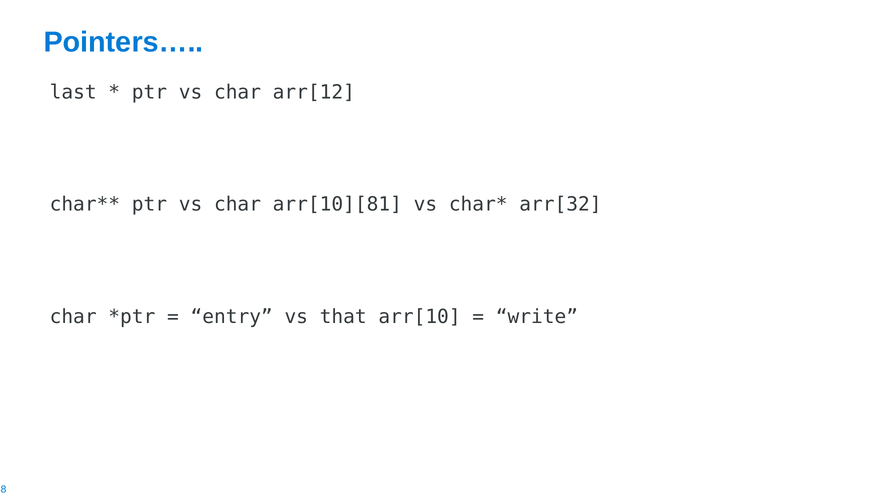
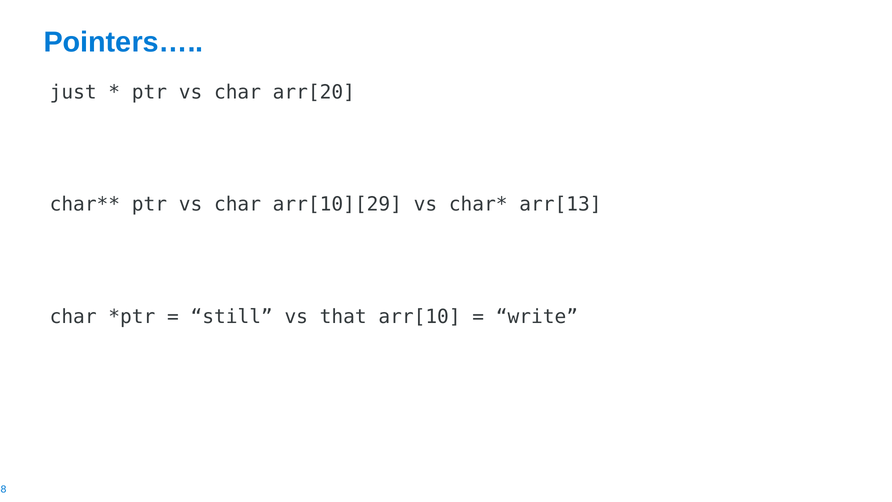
last: last -> just (73, 92)
arr[12: arr[12 -> arr[20 (314, 92)
arr[10][81: arr[10][81 -> arr[10][29 (337, 204)
arr[32: arr[32 -> arr[13 (560, 204)
entry: entry -> still (232, 317)
